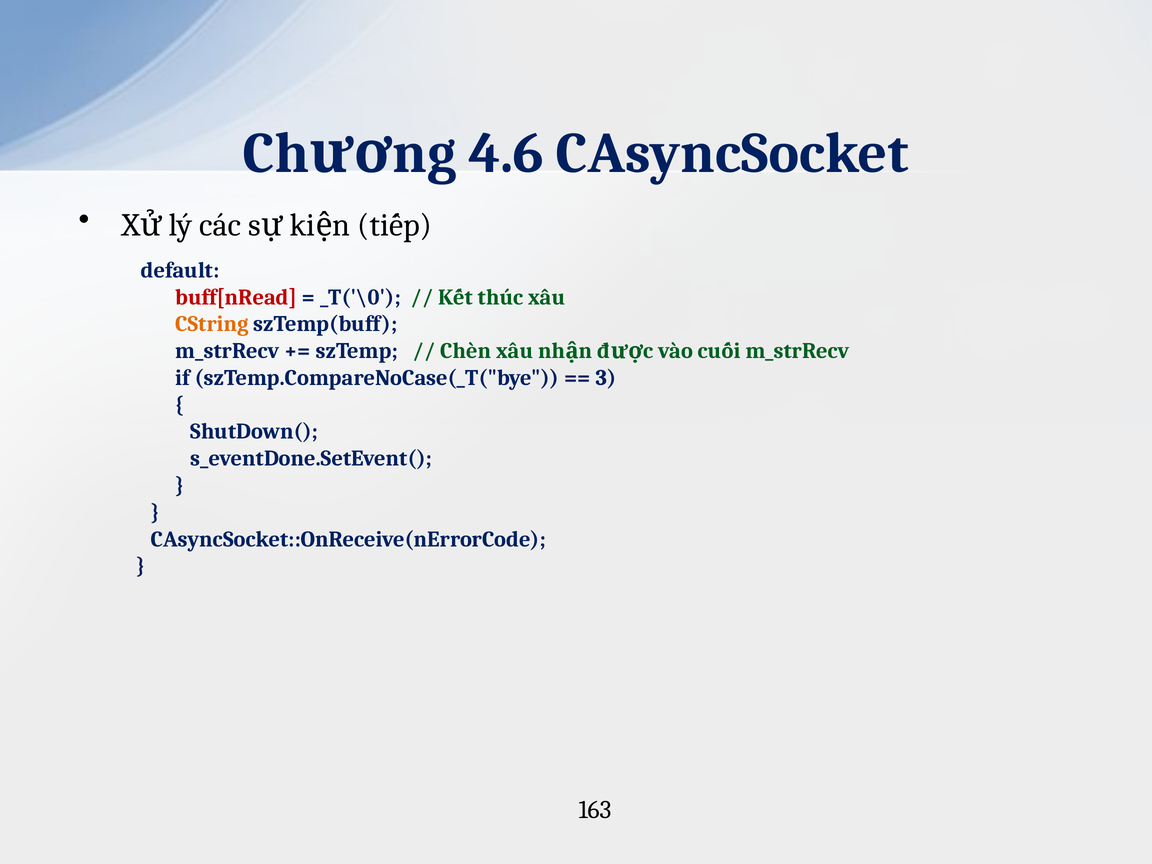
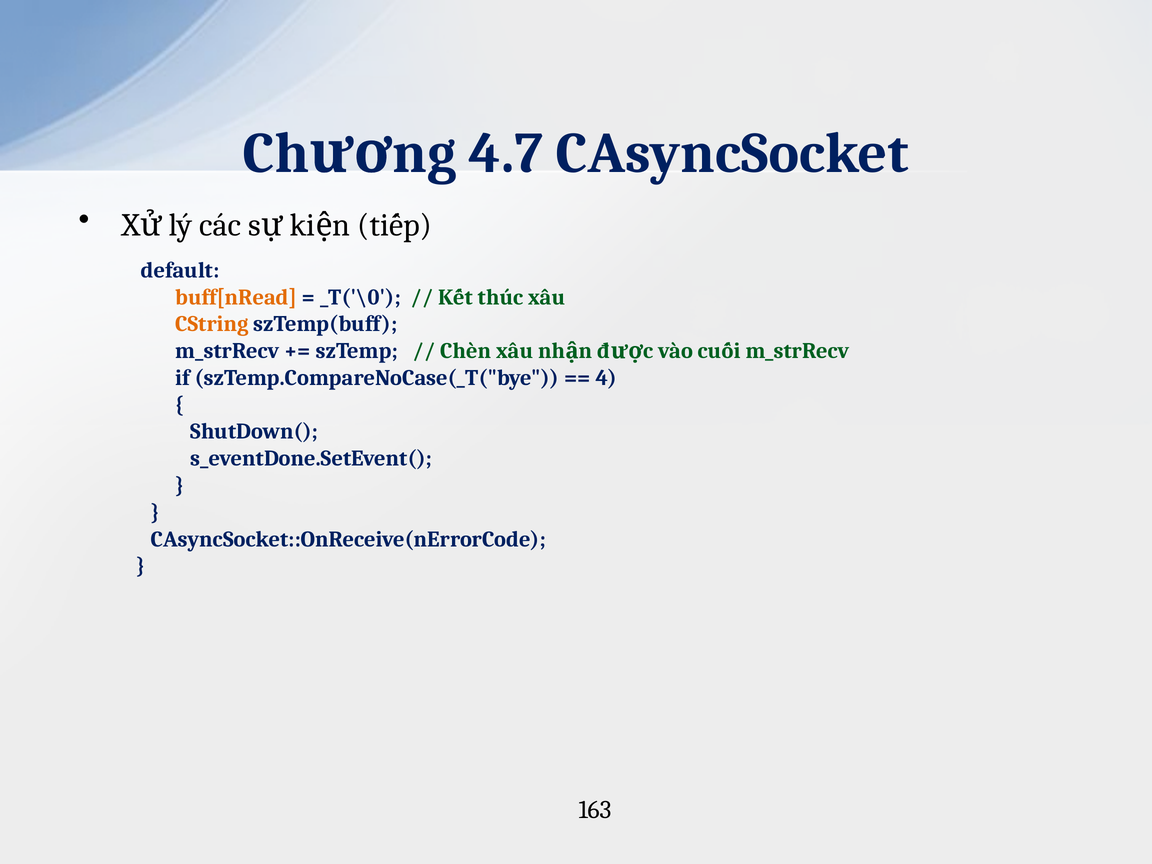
4.6: 4.6 -> 4.7 (506, 153)
buff[nRead colour: red -> orange (236, 297)
3: 3 -> 4 (606, 378)
